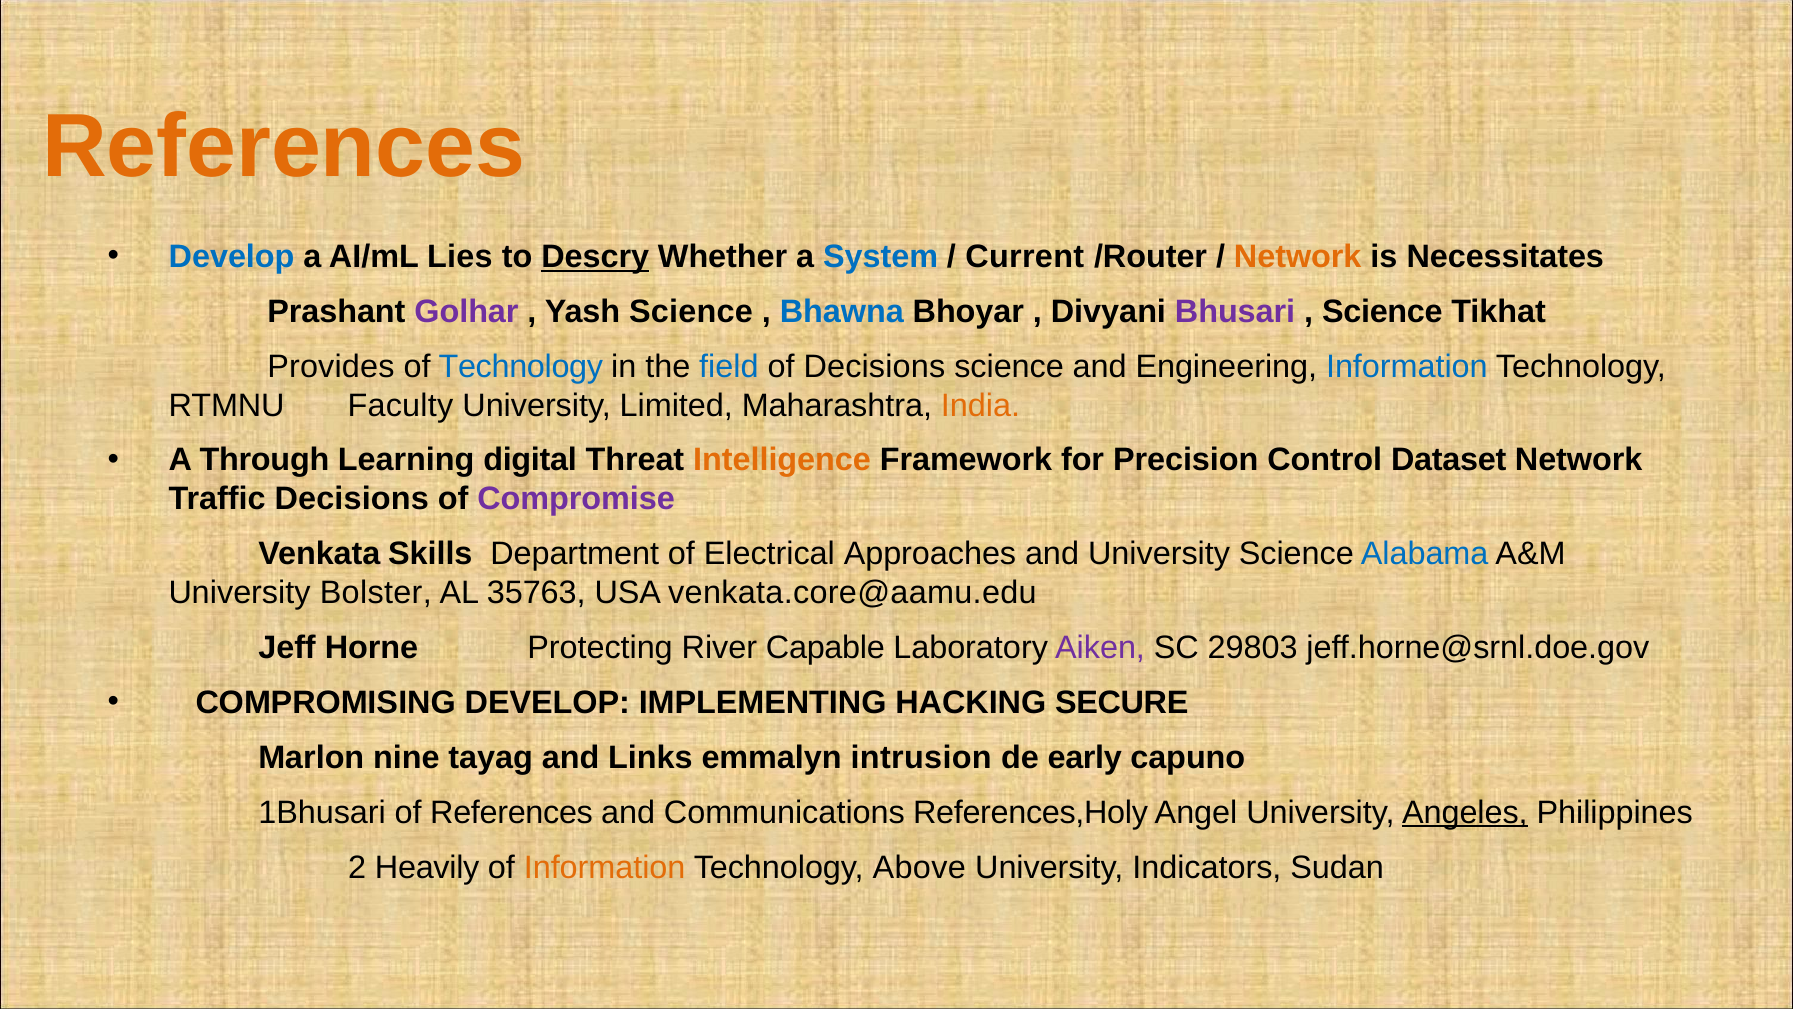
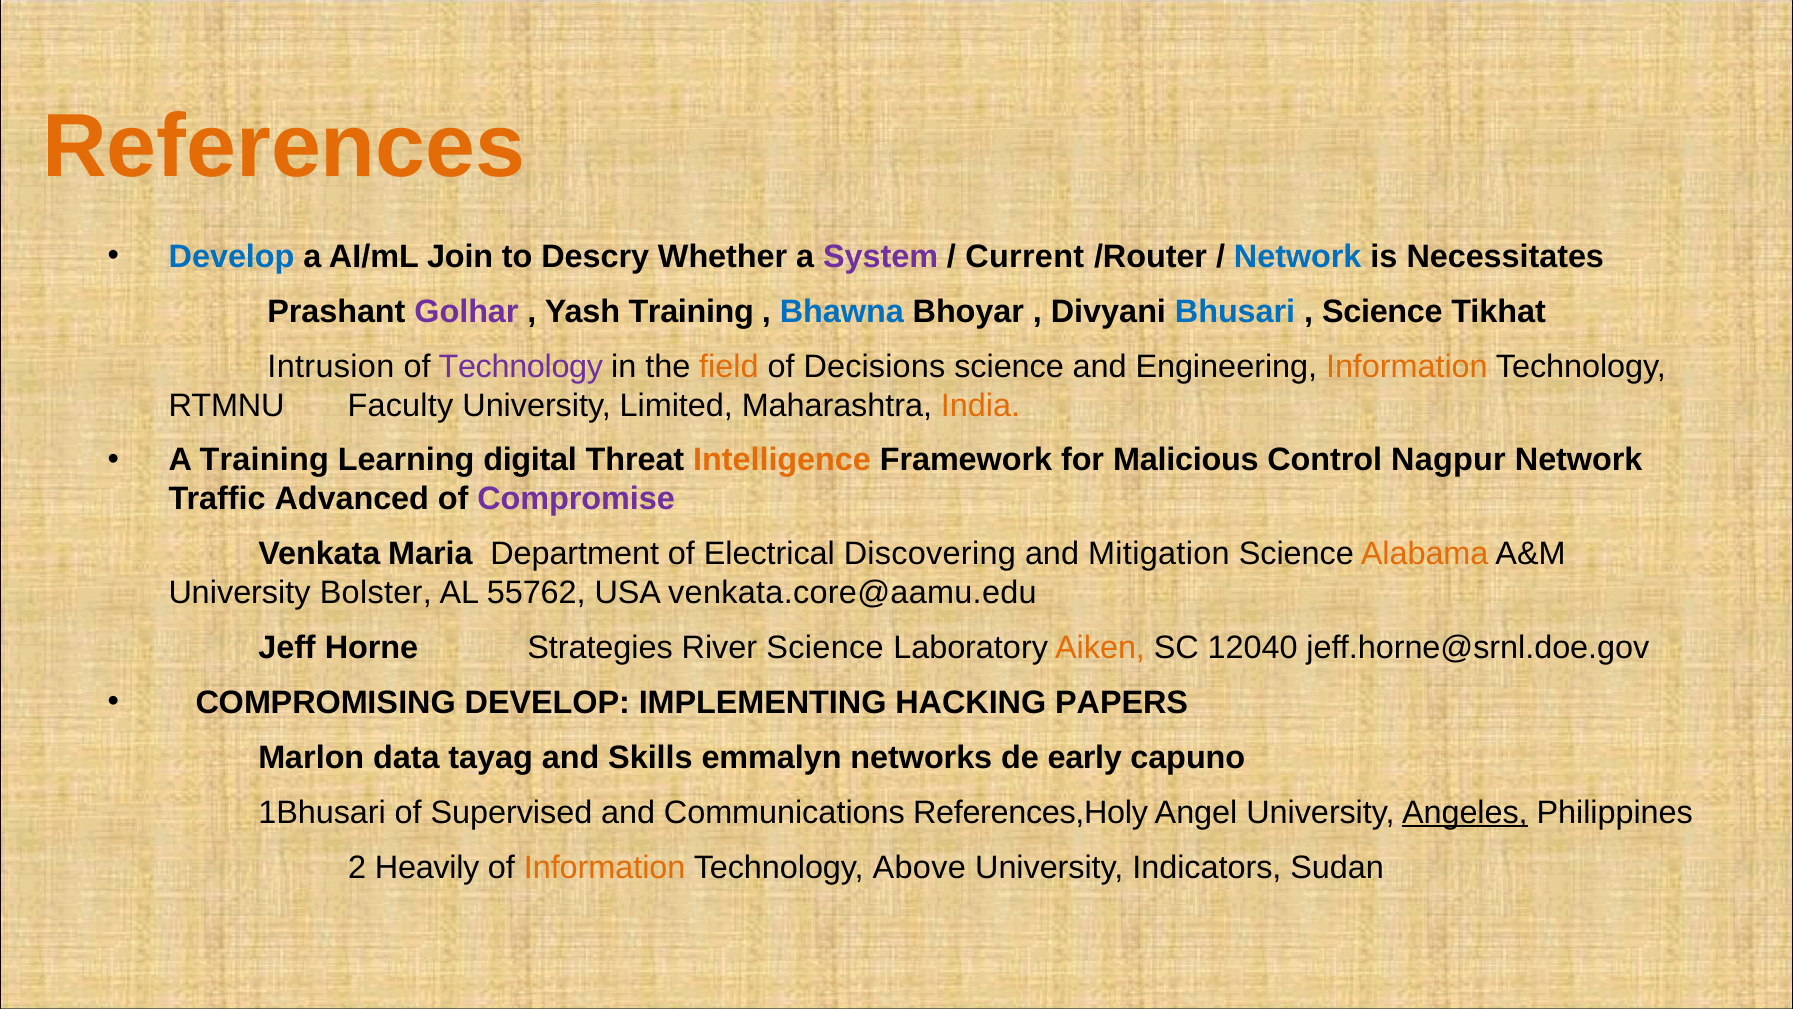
Lies: Lies -> Join (460, 257)
Descry underline: present -> none (595, 257)
System colour: blue -> purple (881, 257)
Network colour: orange -> blue (1298, 257)
Yash Science: Science -> Training (691, 311)
Bhusari colour: purple -> blue (1235, 311)
Provides: Provides -> Intrusion (331, 366)
Technology colour: blue -> purple (521, 366)
field colour: blue -> orange (729, 366)
Information colour: blue -> orange (1407, 366)
A Through: Through -> Training (264, 460)
Precision: Precision -> Malicious (1186, 460)
Dataset: Dataset -> Nagpur (1448, 460)
Traffic Decisions: Decisions -> Advanced (352, 499)
Skills: Skills -> Maria (430, 554)
Approaches: Approaches -> Discovering (930, 554)
and University: University -> Mitigation (1159, 554)
Alabama colour: blue -> orange (1425, 554)
35763: 35763 -> 55762 (536, 593)
Protecting: Protecting -> Strategies (600, 648)
River Capable: Capable -> Science (825, 648)
Aiken colour: purple -> orange (1100, 648)
29803: 29803 -> 12040 (1253, 648)
SECURE: SECURE -> PAPERS (1122, 702)
nine: nine -> data (406, 757)
Links: Links -> Skills (650, 757)
intrusion: intrusion -> networks (921, 757)
of References: References -> Supervised (511, 812)
